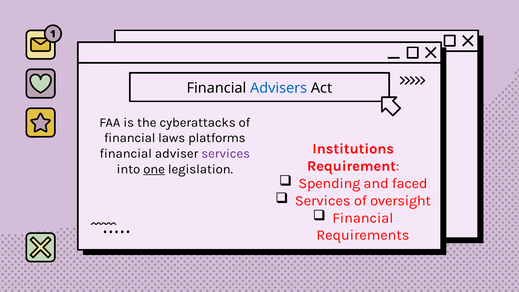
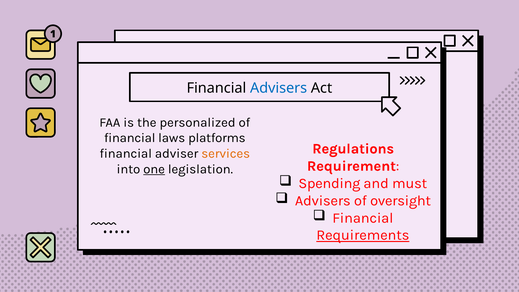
cyberattacks: cyberattacks -> personalized (198, 122)
Institutions: Institutions -> Regulations (353, 149)
services colour: purple -> orange (226, 154)
faced: faced -> must (410, 183)
Services: Services -> Advisers (323, 201)
Requirements underline: none -> present (363, 235)
